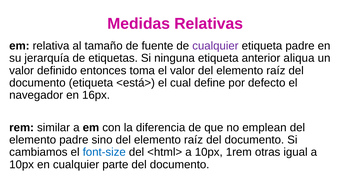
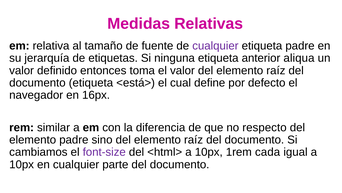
emplean: emplean -> respecto (264, 127)
font-size colour: blue -> purple (104, 152)
otras: otras -> cada (268, 152)
